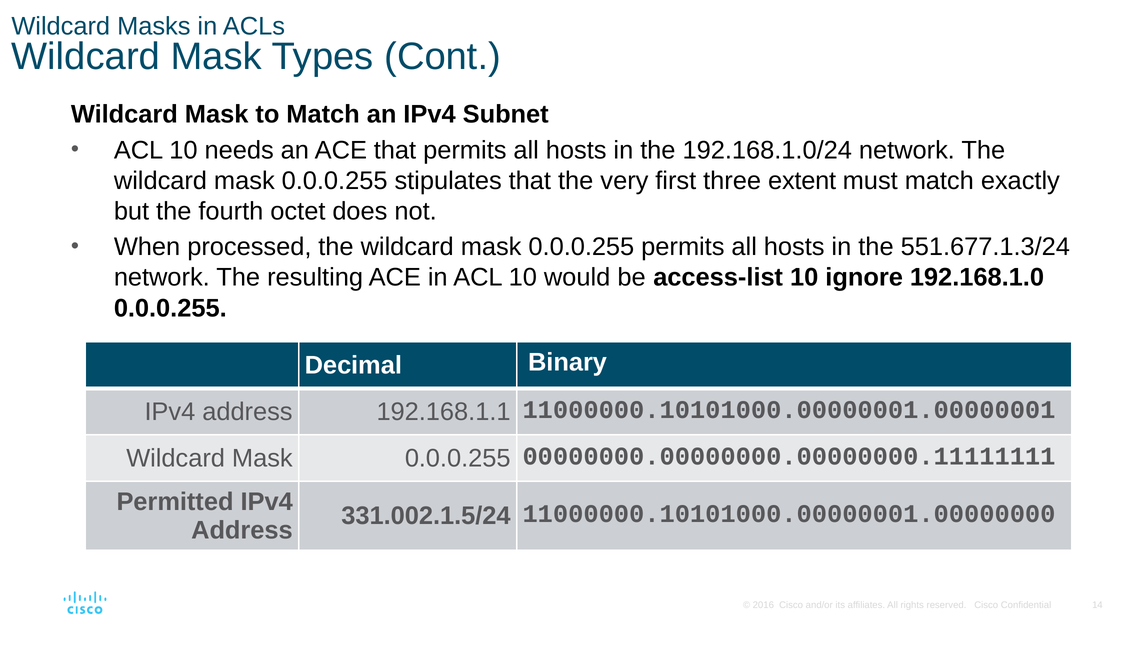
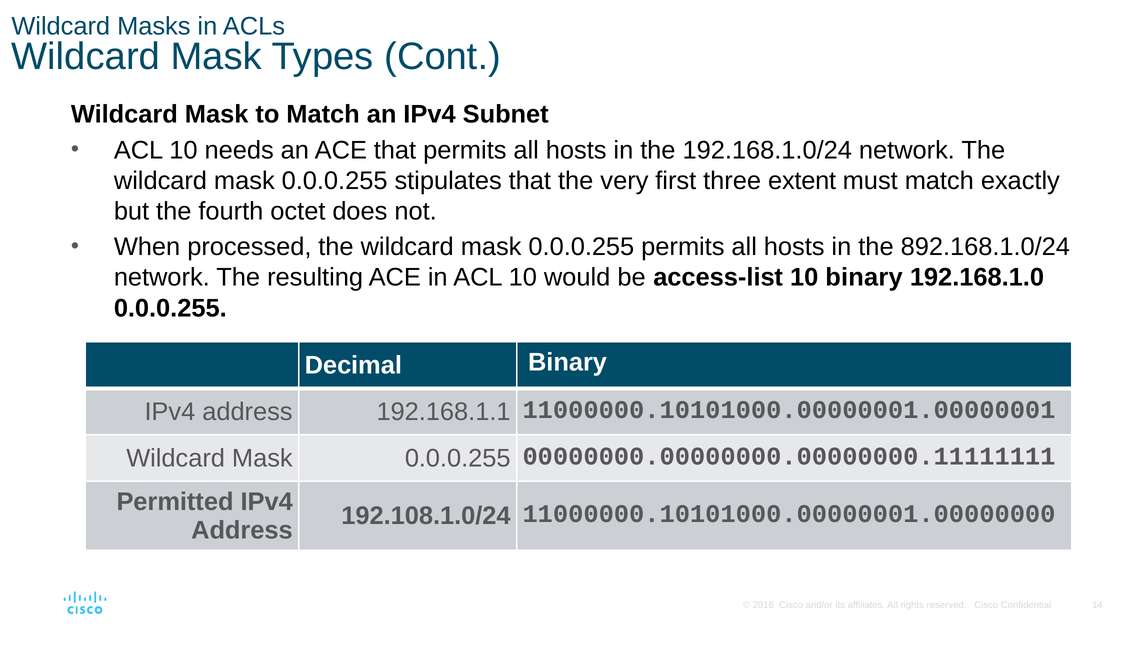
551.677.1.3/24: 551.677.1.3/24 -> 892.168.1.0/24 (985, 247)
10 ignore: ignore -> binary (864, 277)
331.002.1.5/24: 331.002.1.5/24 -> 192.108.1.0/24 (426, 516)
